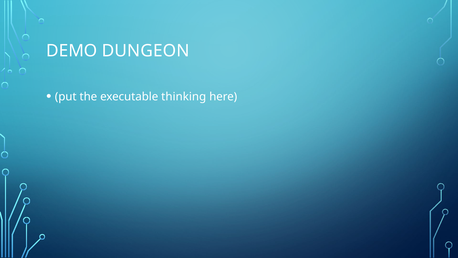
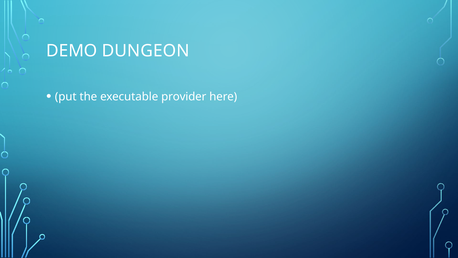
thinking: thinking -> provider (184, 97)
